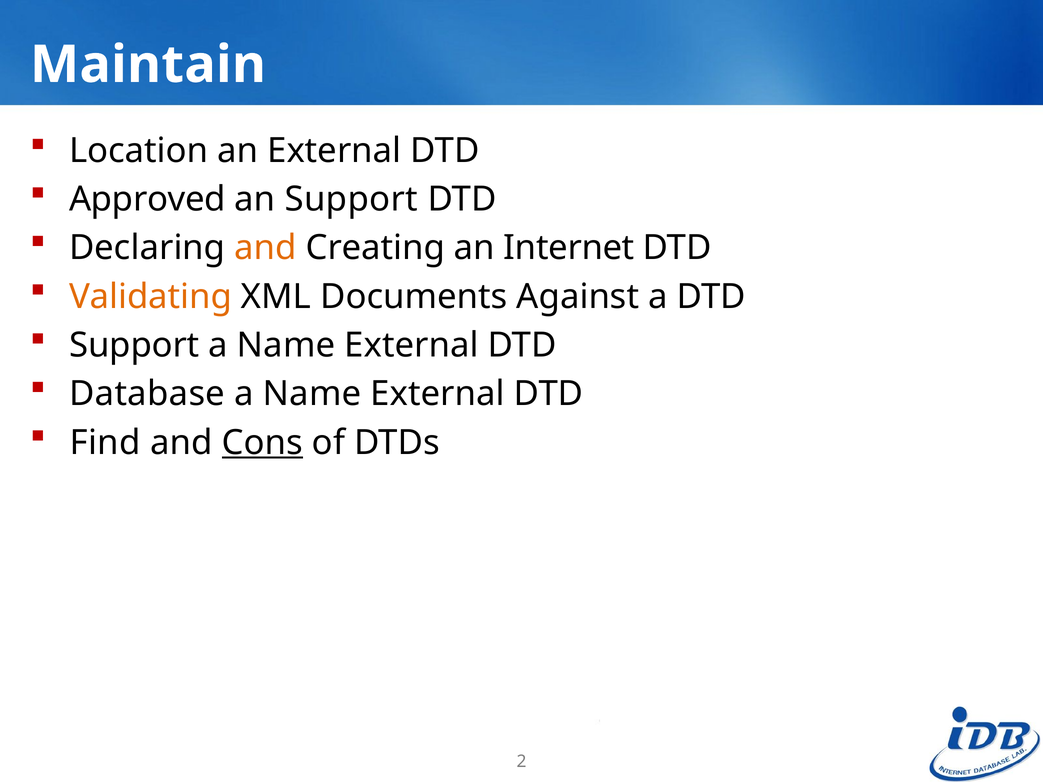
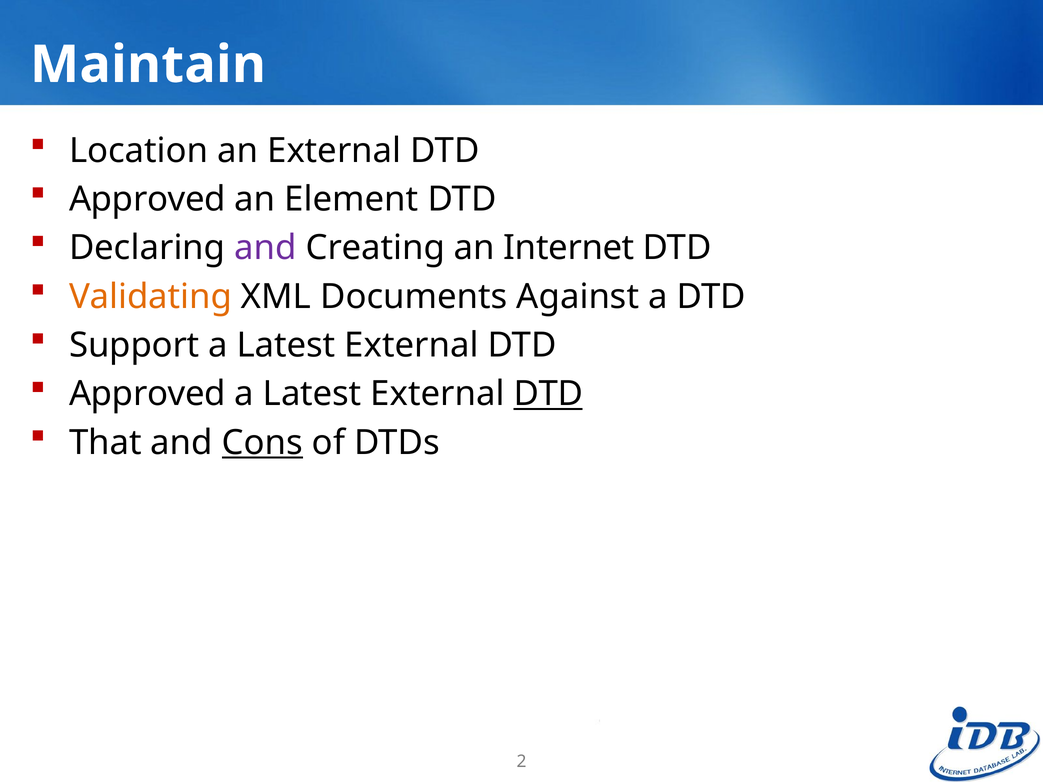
an Support: Support -> Element (351, 199)
and colour: orange -> purple (266, 248)
Name: Name -> Latest (286, 345)
Database: Database -> Approved (147, 394)
Name: Name -> Latest (312, 394)
DTD underline: none -> present (548, 394)
Find: Find -> That (105, 443)
